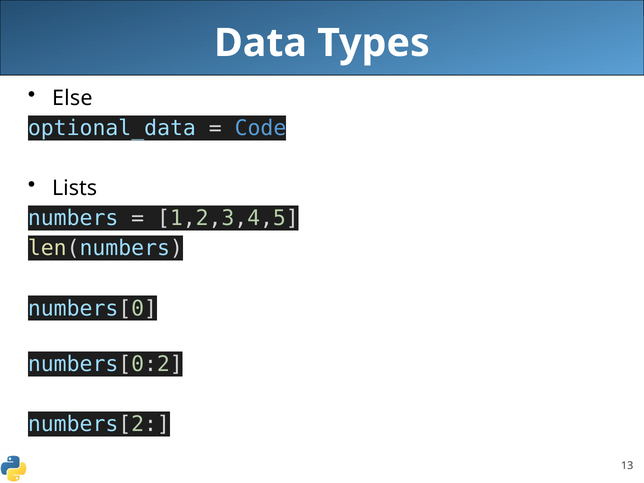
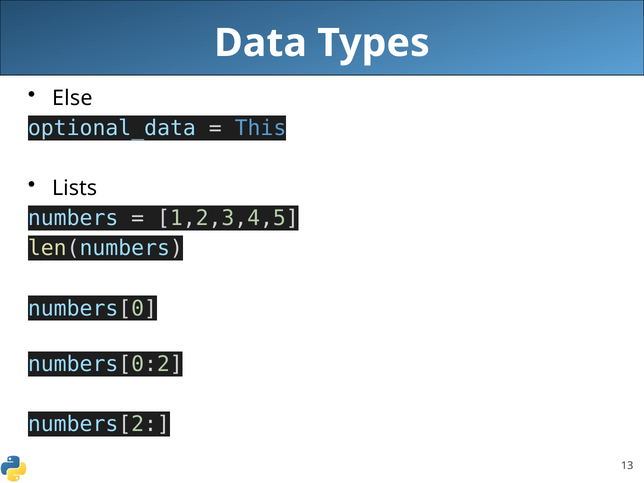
Code: Code -> This (260, 128)
